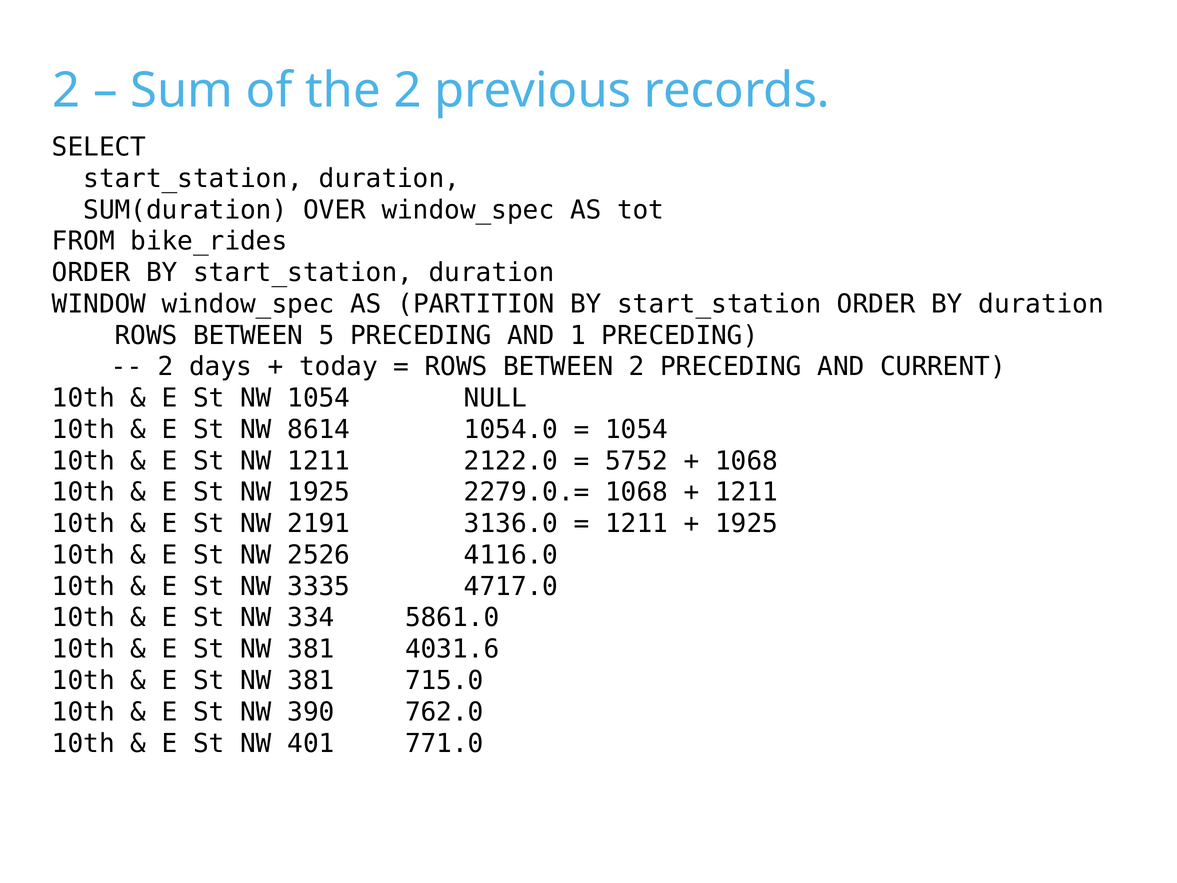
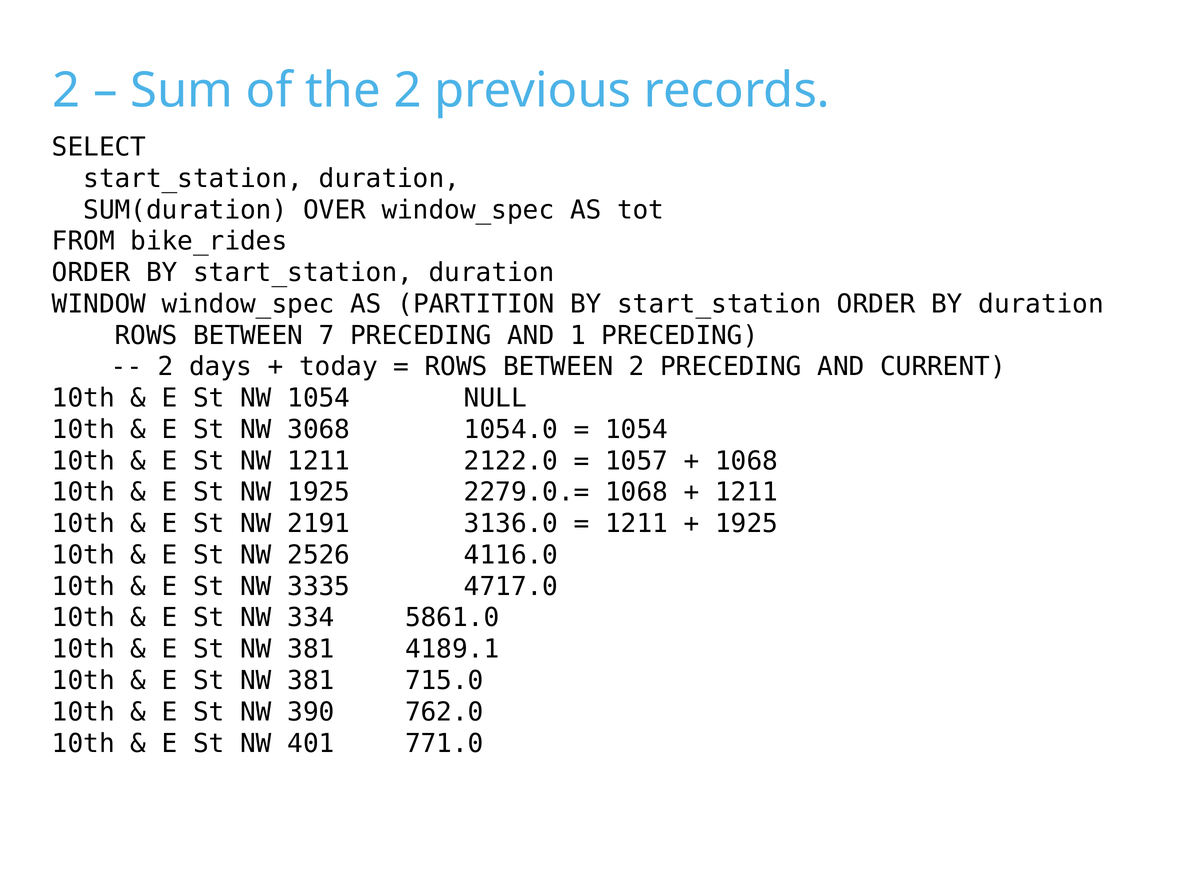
5: 5 -> 7 (327, 335)
8614: 8614 -> 3068 (319, 429)
5752: 5752 -> 1057 (637, 461)
4031.6: 4031.6 -> 4189.1 (452, 649)
